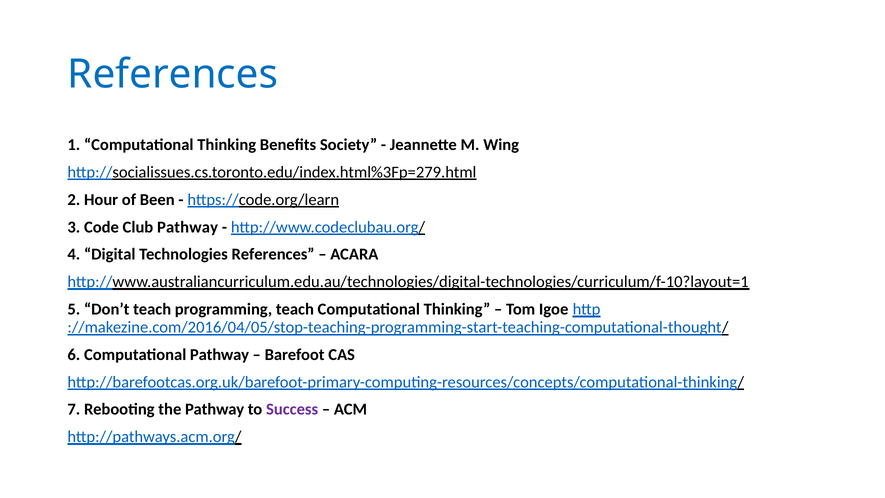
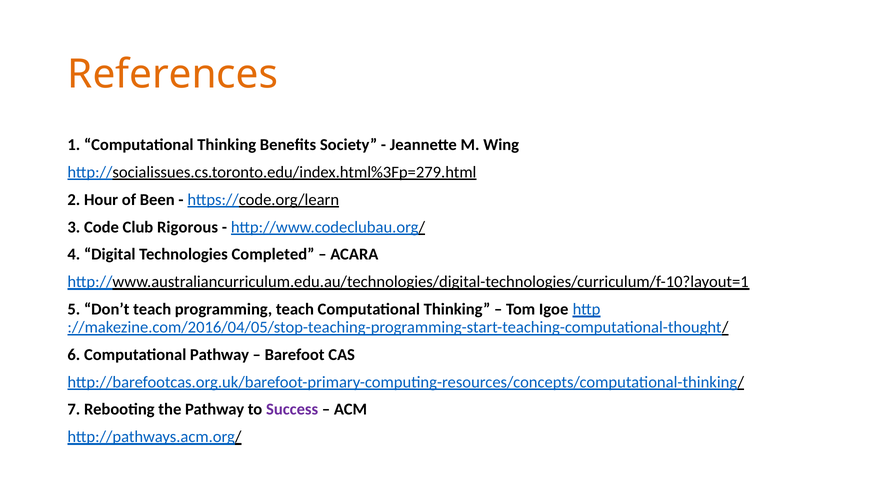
References colour: blue -> orange (173, 74)
Club Pathway: Pathway -> Rigorous (188, 227)
Technologies References: References -> Completed (273, 254)
